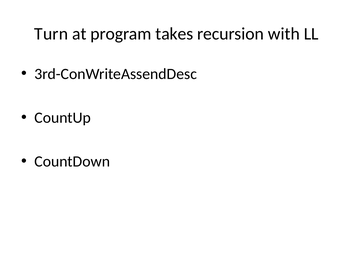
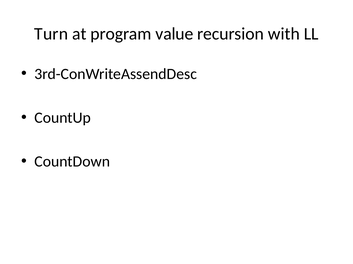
takes: takes -> value (174, 34)
